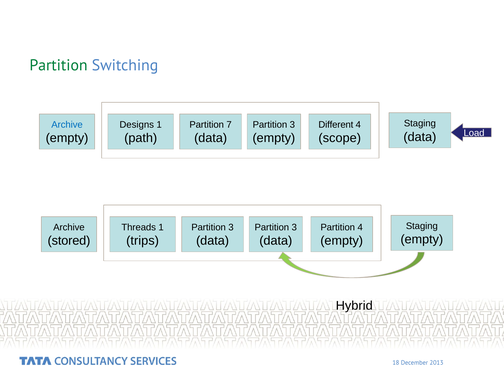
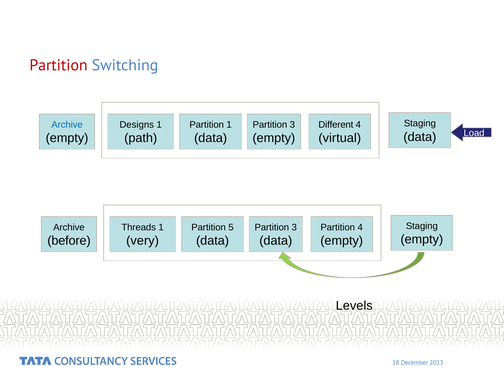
Partition colour: green -> red (59, 65)
Partition 7: 7 -> 1 (229, 125)
scope: scope -> virtual (340, 138)
3: 3 -> 5 (231, 227)
stored: stored -> before (69, 241)
trips: trips -> very (143, 241)
Hybrid: Hybrid -> Levels (354, 306)
